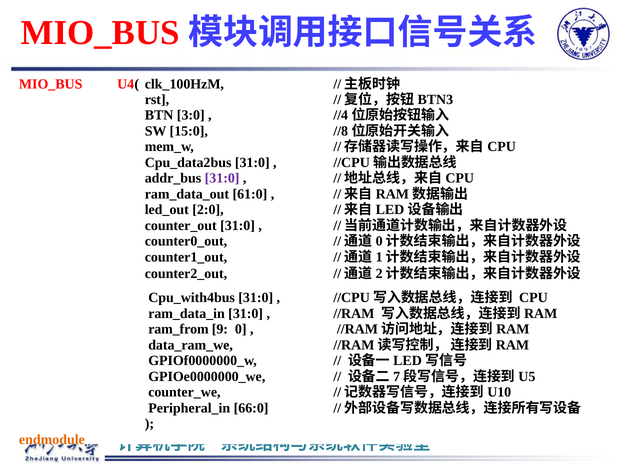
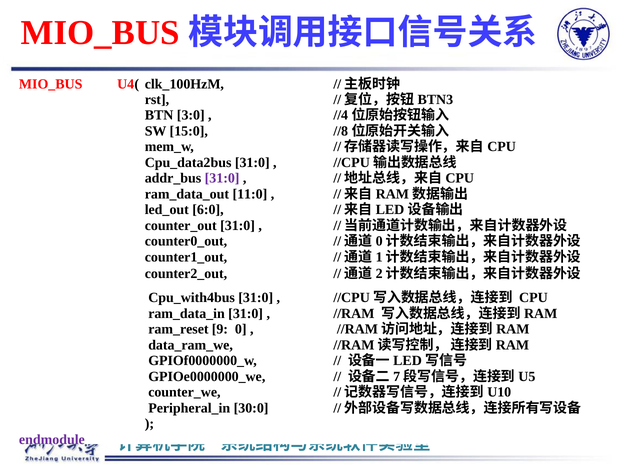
61:0: 61:0 -> 11:0 (250, 194)
2:0: 2:0 -> 6:0 (208, 210)
ram_from: ram_from -> ram_reset (178, 329)
66:0: 66:0 -> 30:0 (251, 408)
endmodule colour: orange -> purple (52, 439)
